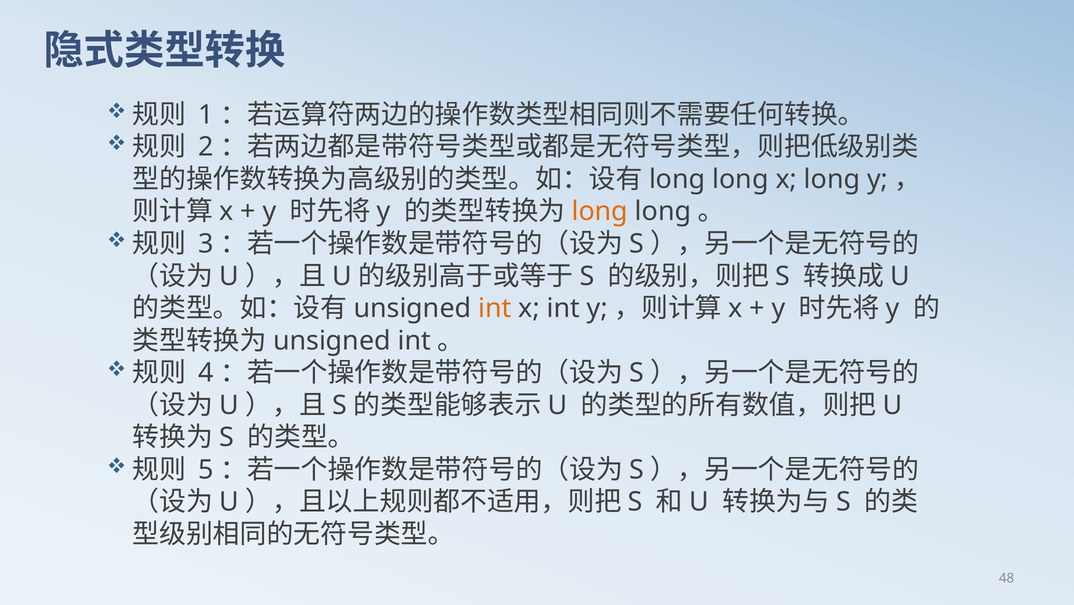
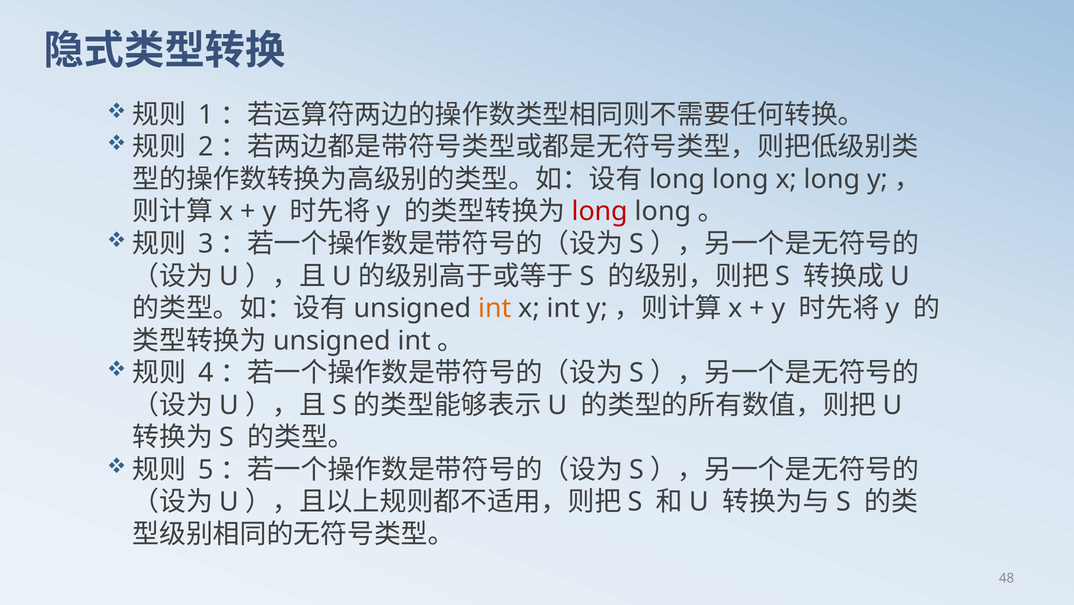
long colour: orange -> red (600, 211)
